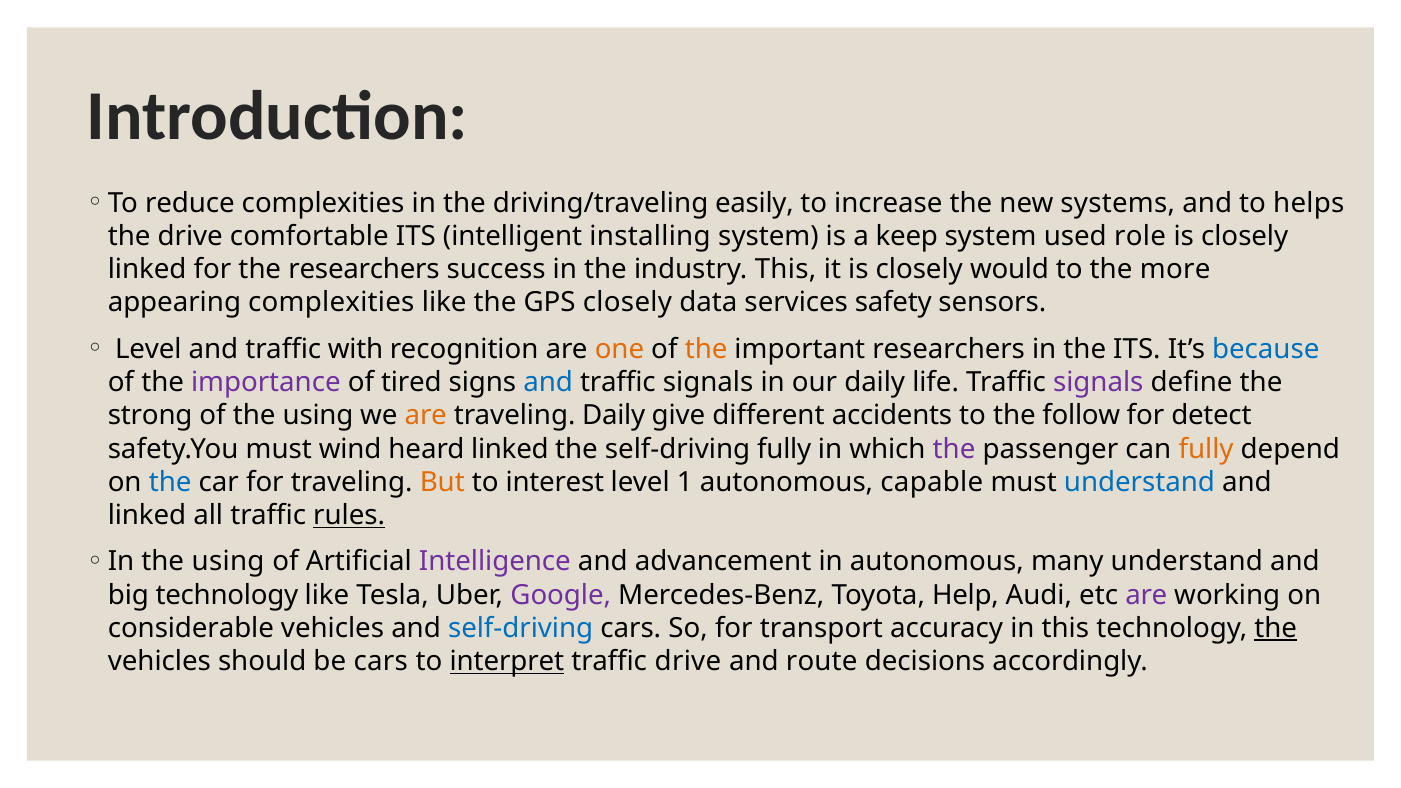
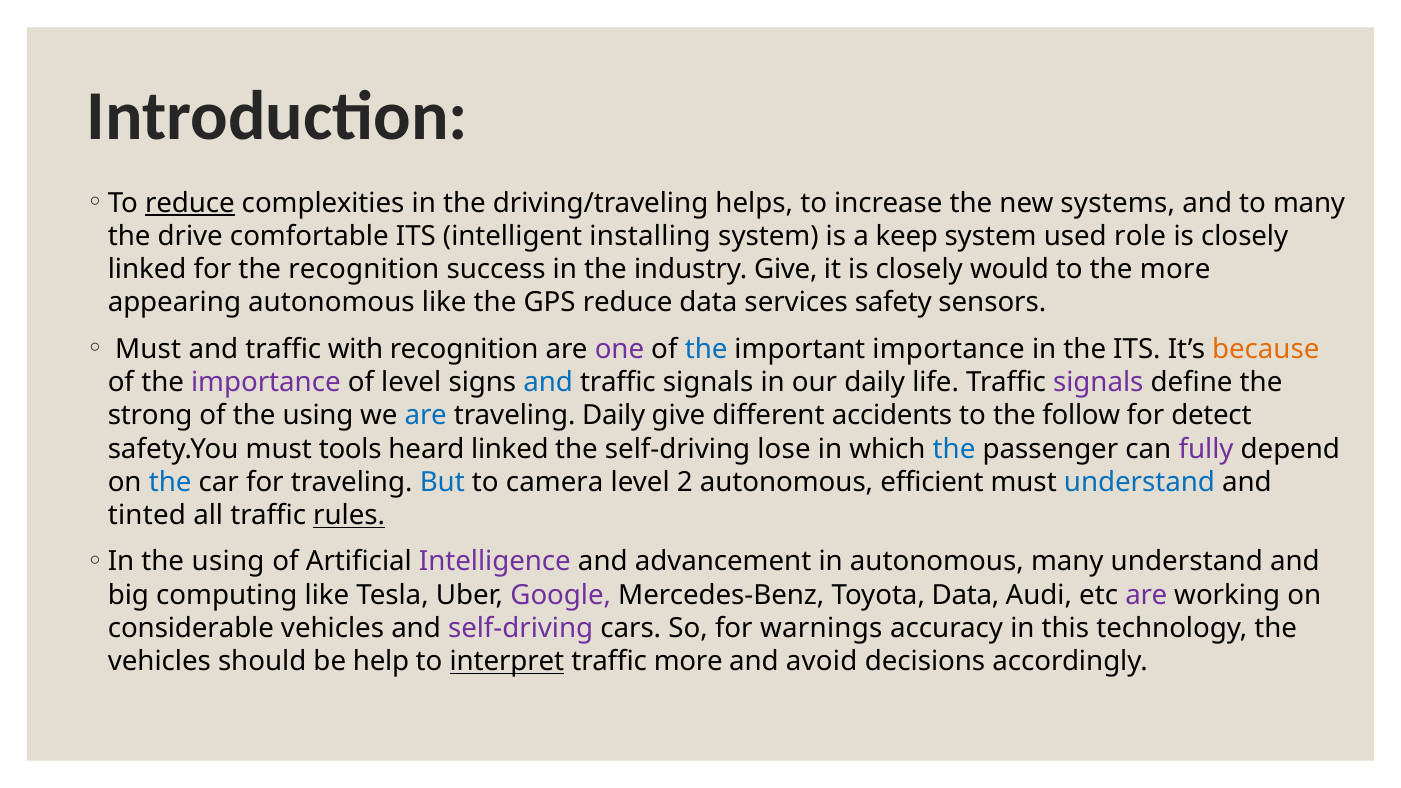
reduce underline: none -> present (190, 203)
easily: easily -> helps (754, 203)
to helps: helps -> many (1309, 203)
the researchers: researchers -> recognition (364, 270)
industry This: This -> Give (786, 270)
appearing complexities: complexities -> autonomous (331, 303)
GPS closely: closely -> reduce (628, 303)
Level: Level -> Must (148, 349)
one colour: orange -> purple (619, 349)
the colour: orange -> blue (706, 349)
important researchers: researchers -> importance (949, 349)
because colour: blue -> orange (1266, 349)
of tired: tired -> level (411, 382)
are colour: orange -> blue (426, 416)
wind: wind -> tools (350, 449)
self-driving fully: fully -> lose (784, 449)
the colour: purple -> blue (954, 449)
fully colour: orange -> purple (1206, 449)
But colour: orange -> blue (442, 482)
interest: interest -> camera (555, 482)
1: 1 -> 2 (685, 482)
capable: capable -> efficient (932, 482)
linked: linked -> tinted (147, 515)
big technology: technology -> computing (227, 595)
Toyota Help: Help -> Data (965, 595)
self-driving colour: blue -> purple (521, 628)
transport: transport -> warnings (821, 628)
the underline: present -> none (1276, 628)
be cars: cars -> help (381, 662)
traffic drive: drive -> more (688, 662)
route: route -> avoid (822, 662)
